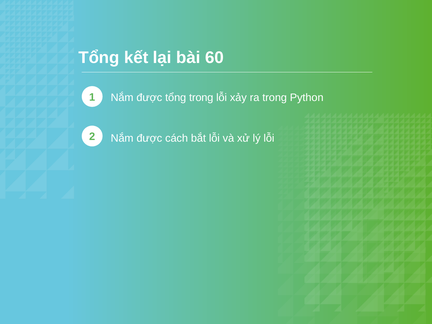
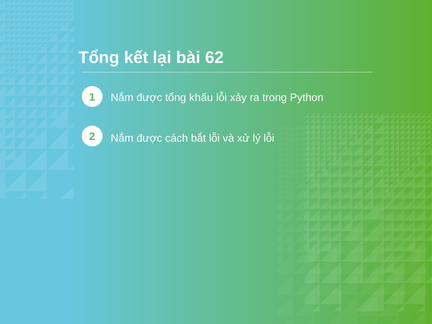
60: 60 -> 62 (214, 58)
tổng trong: trong -> khấu (201, 97)
